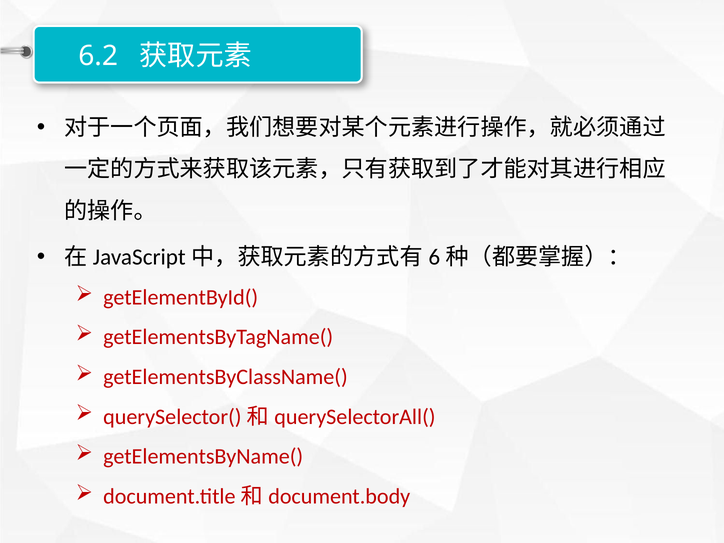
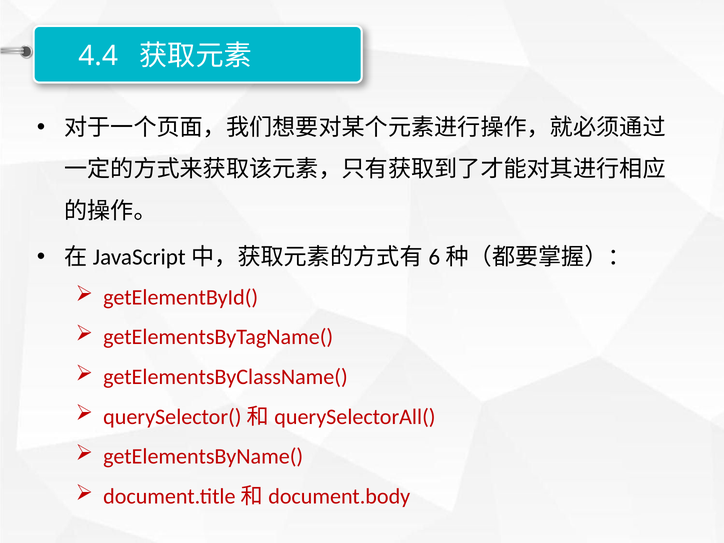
6.2: 6.2 -> 4.4 (98, 56)
